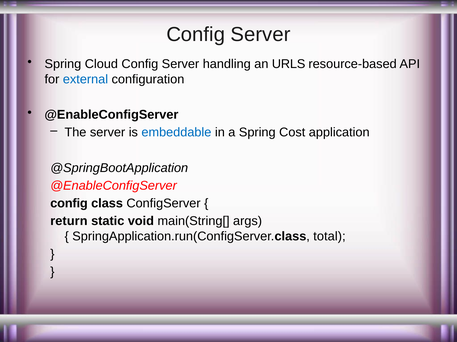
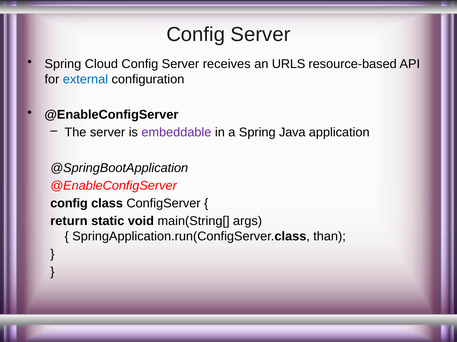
handling: handling -> receives (227, 64)
embeddable colour: blue -> purple (176, 133)
Cost: Cost -> Java (292, 133)
total: total -> than (330, 237)
